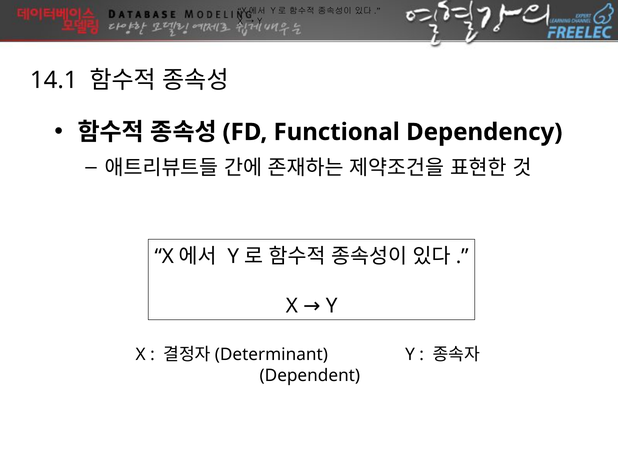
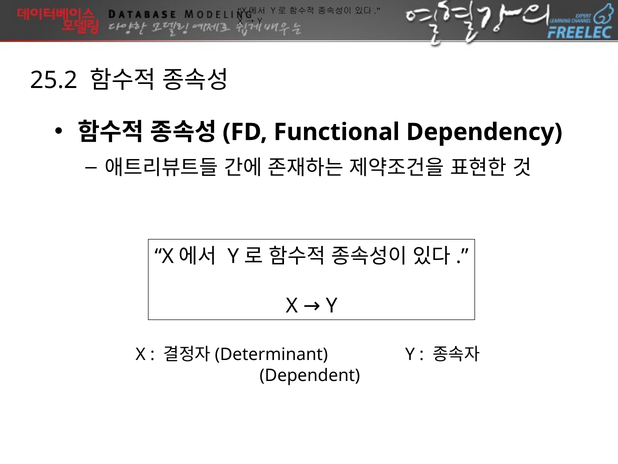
14.1: 14.1 -> 25.2 (54, 80)
